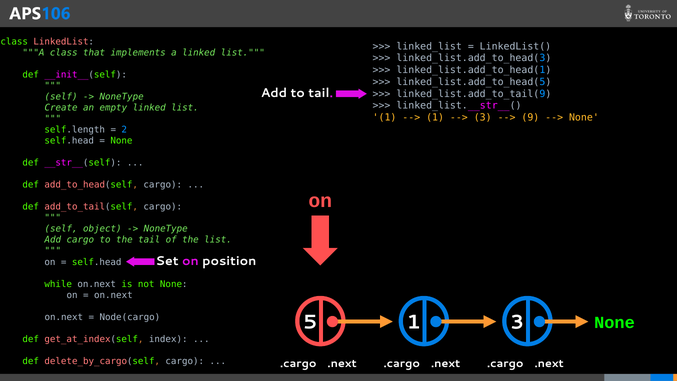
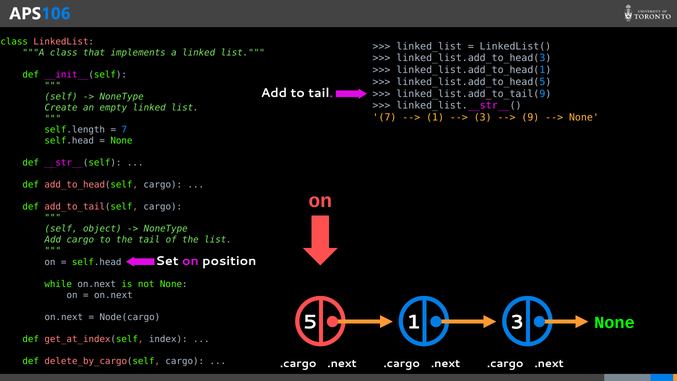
1: 1 -> 7 (385, 117)
2: 2 -> 7 (124, 130)
